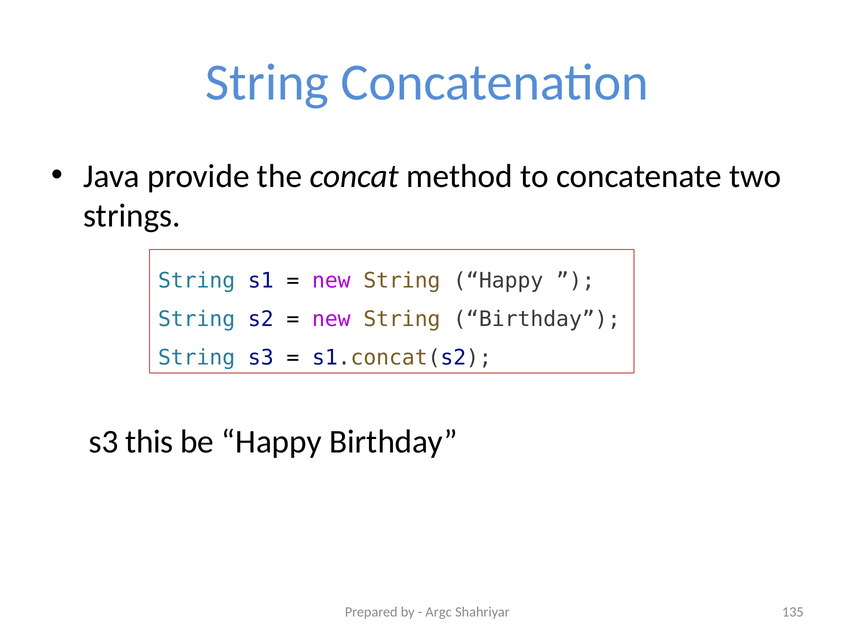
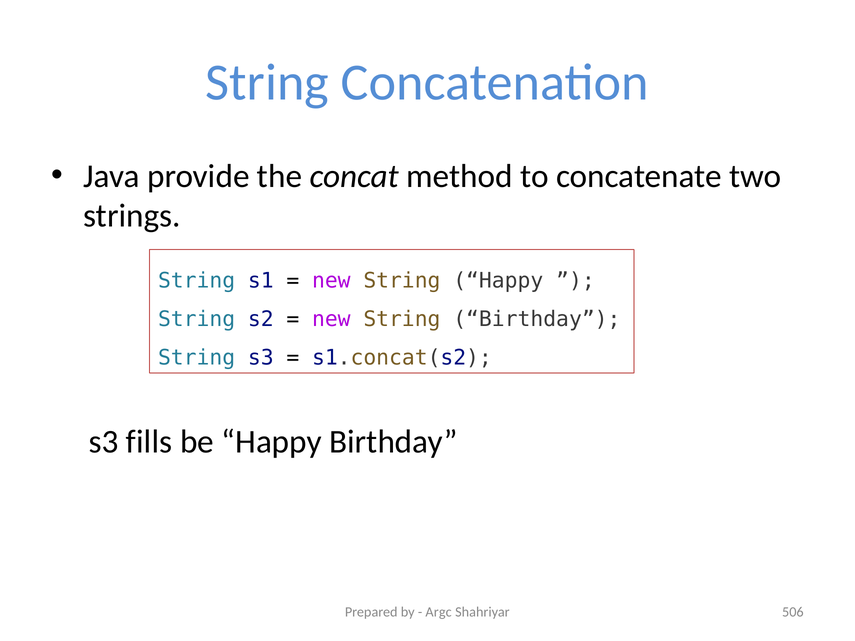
this: this -> fills (149, 442)
135: 135 -> 506 (793, 612)
